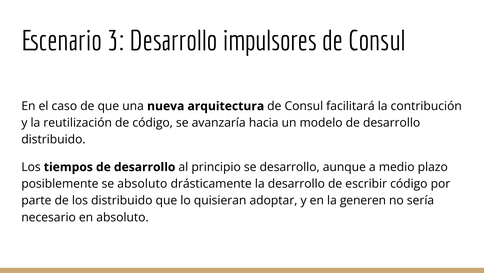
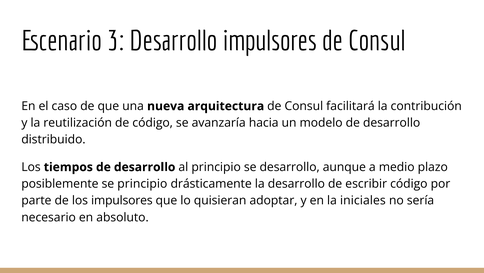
se absoluto: absoluto -> principio (142, 183)
los distribuido: distribuido -> impulsores (122, 200)
generen: generen -> iniciales (363, 200)
